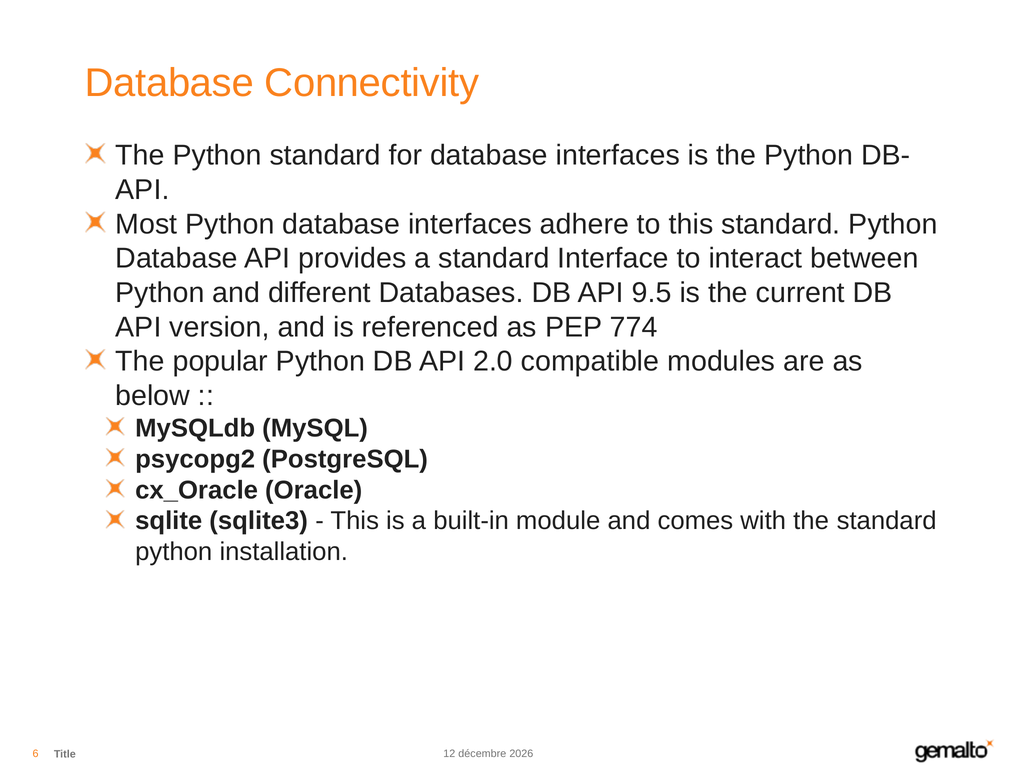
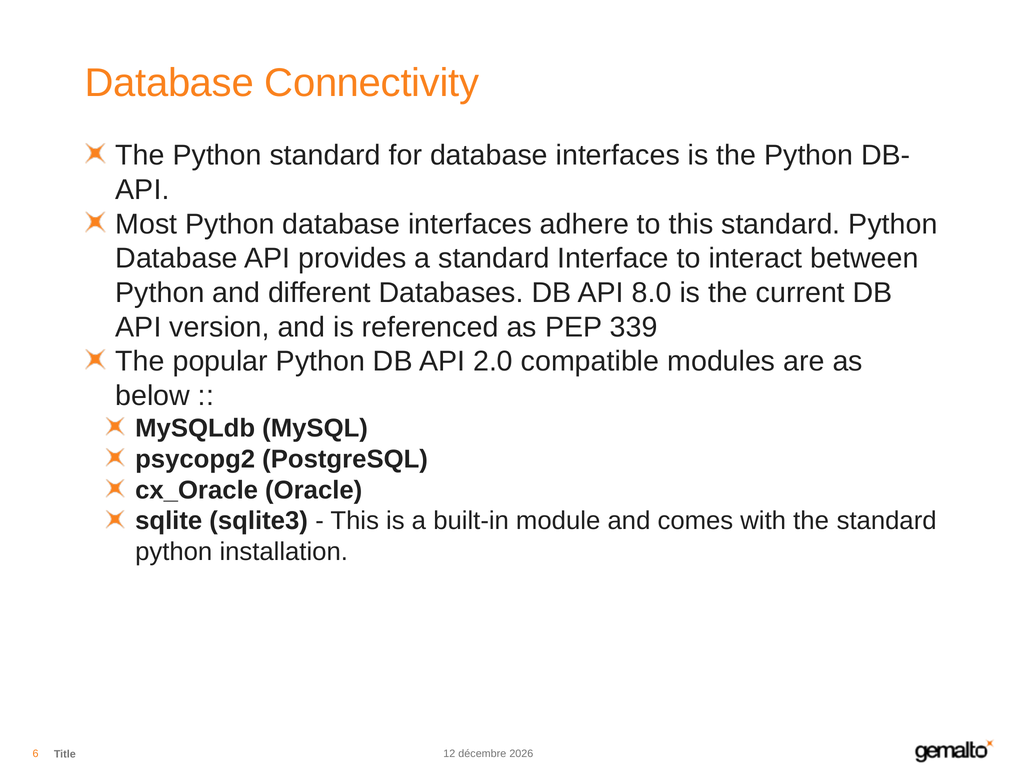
9.5: 9.5 -> 8.0 (652, 293)
774: 774 -> 339 (634, 327)
